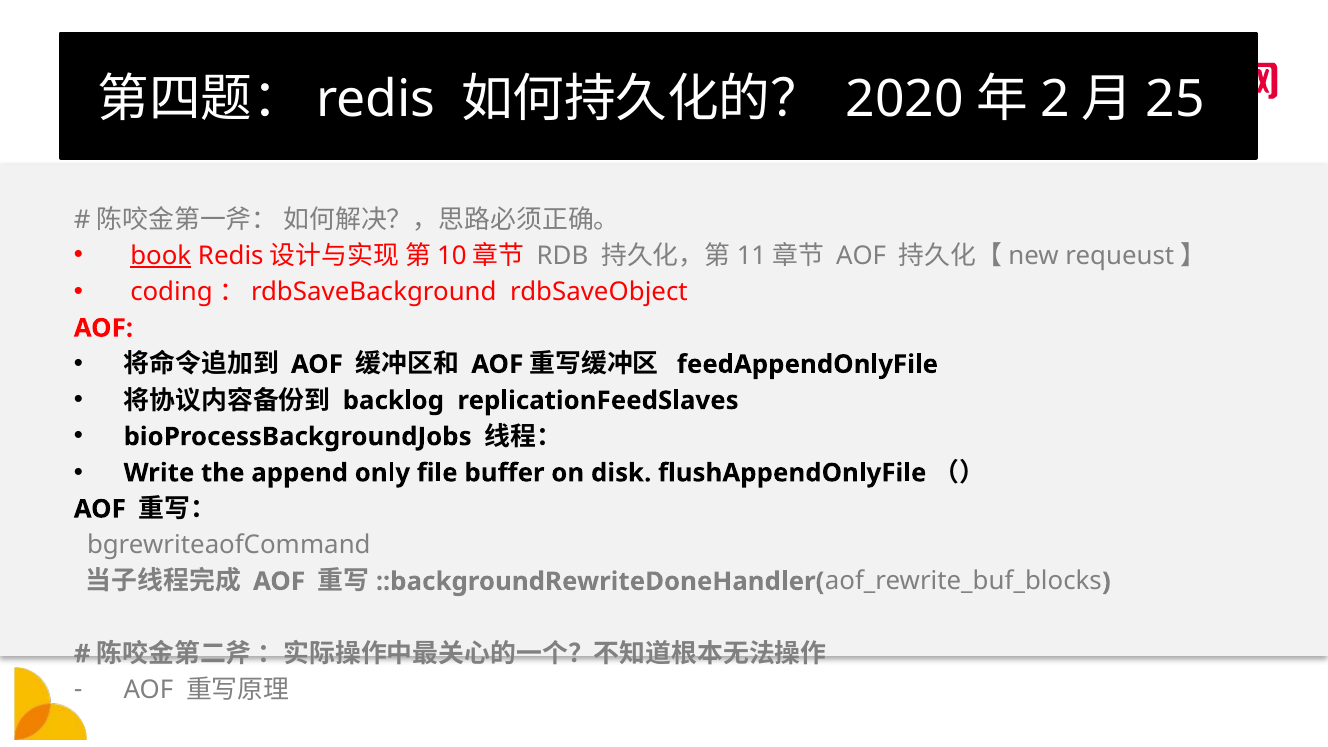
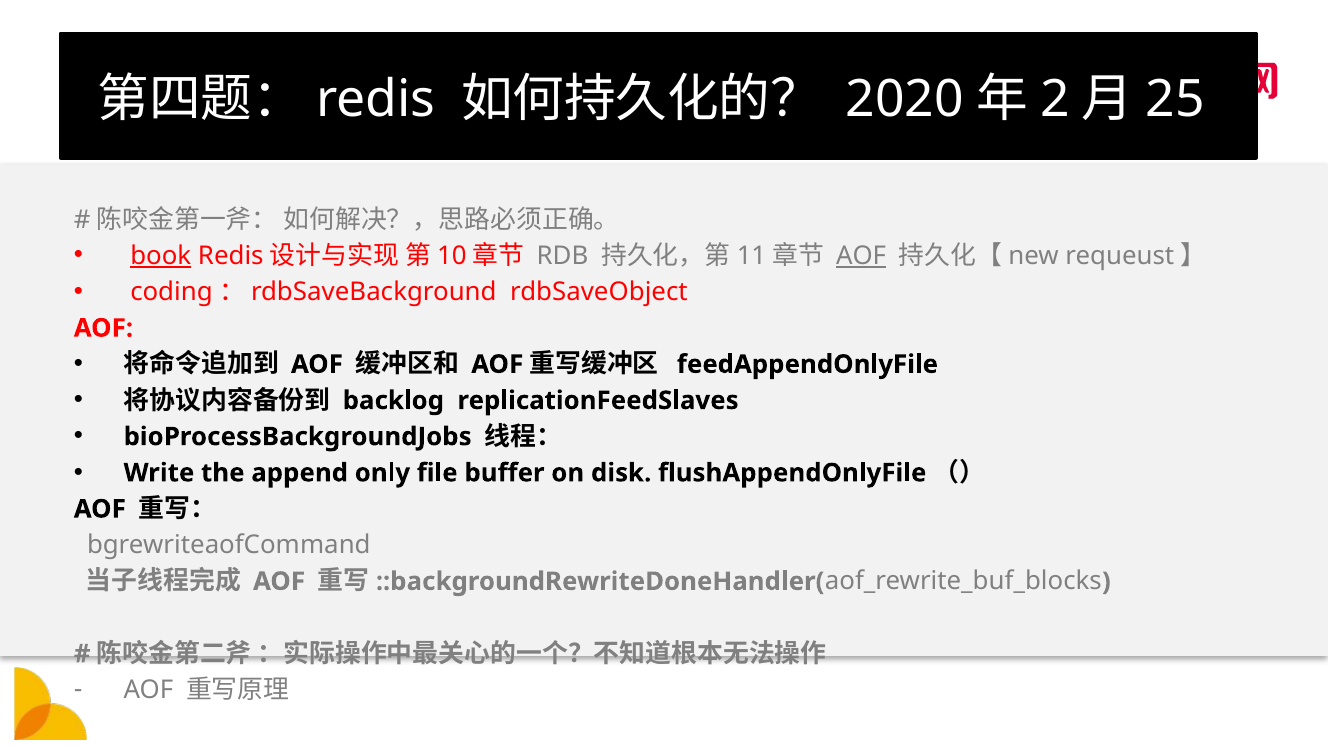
AOF underline: none -> present (861, 256)
